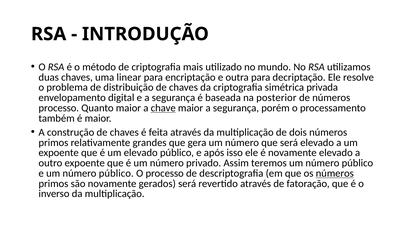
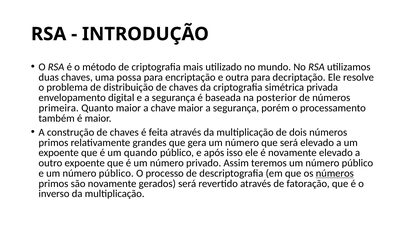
linear: linear -> possa (129, 77)
processo: processo -> primeira (59, 108)
chave underline: present -> none (163, 108)
um elevado: elevado -> quando (141, 153)
